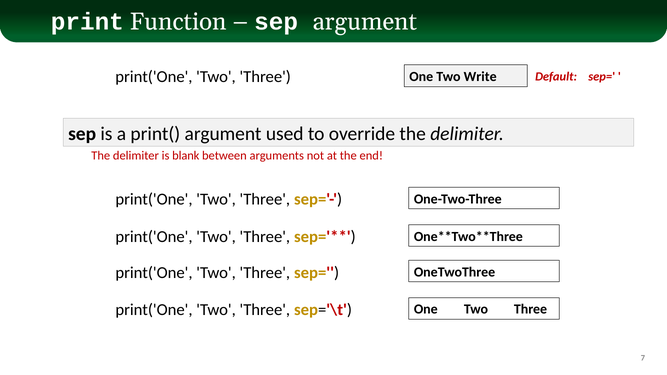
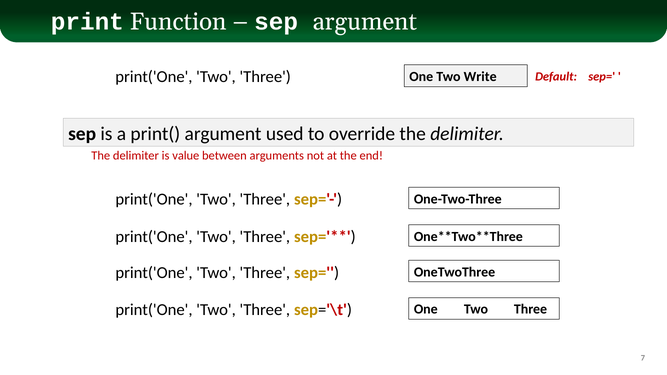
blank: blank -> value (186, 156)
